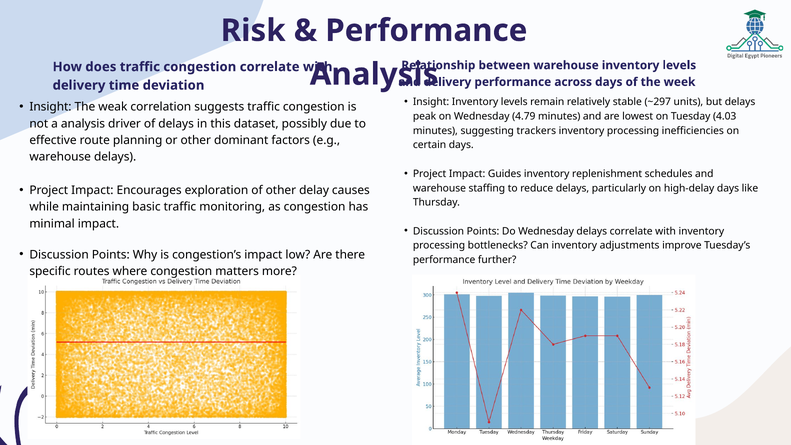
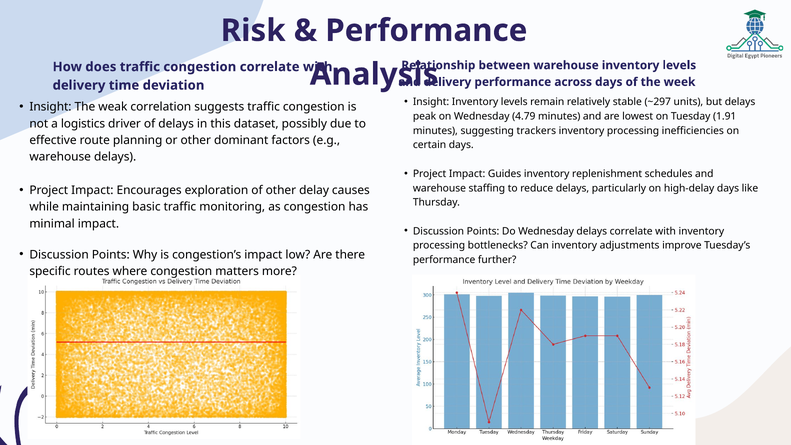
4.03: 4.03 -> 1.91 (725, 116)
a analysis: analysis -> logistics (83, 124)
